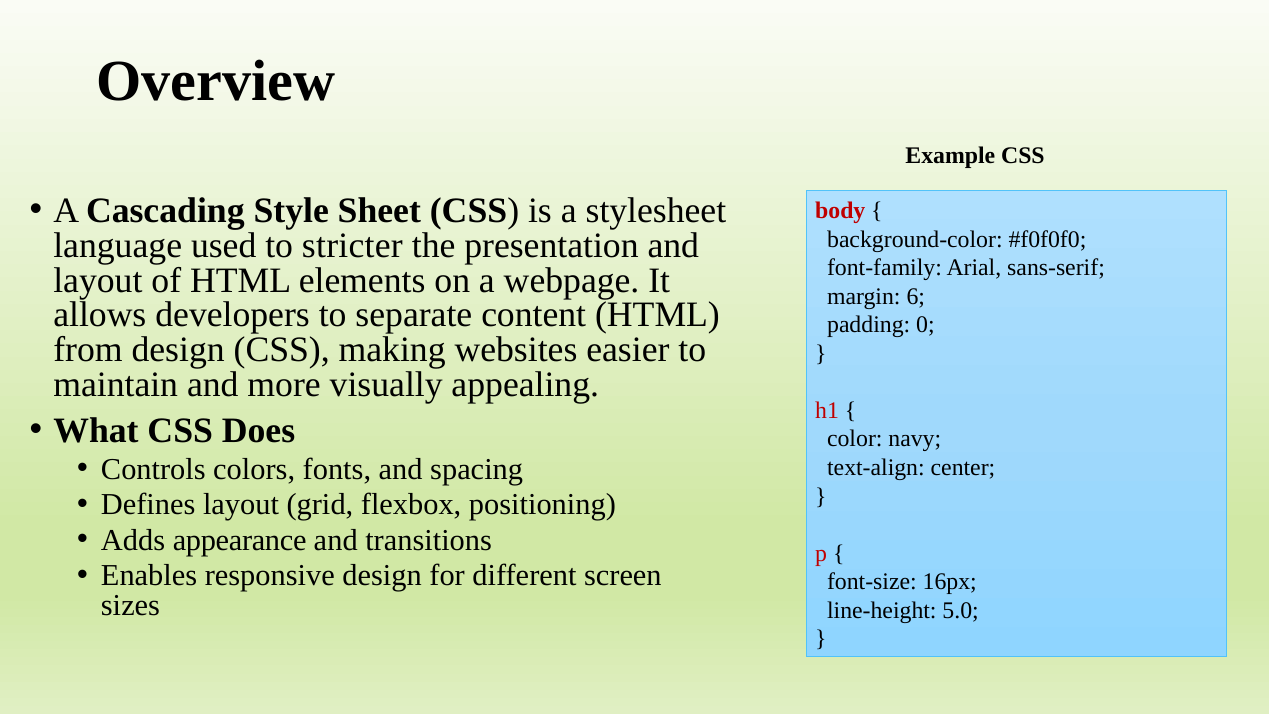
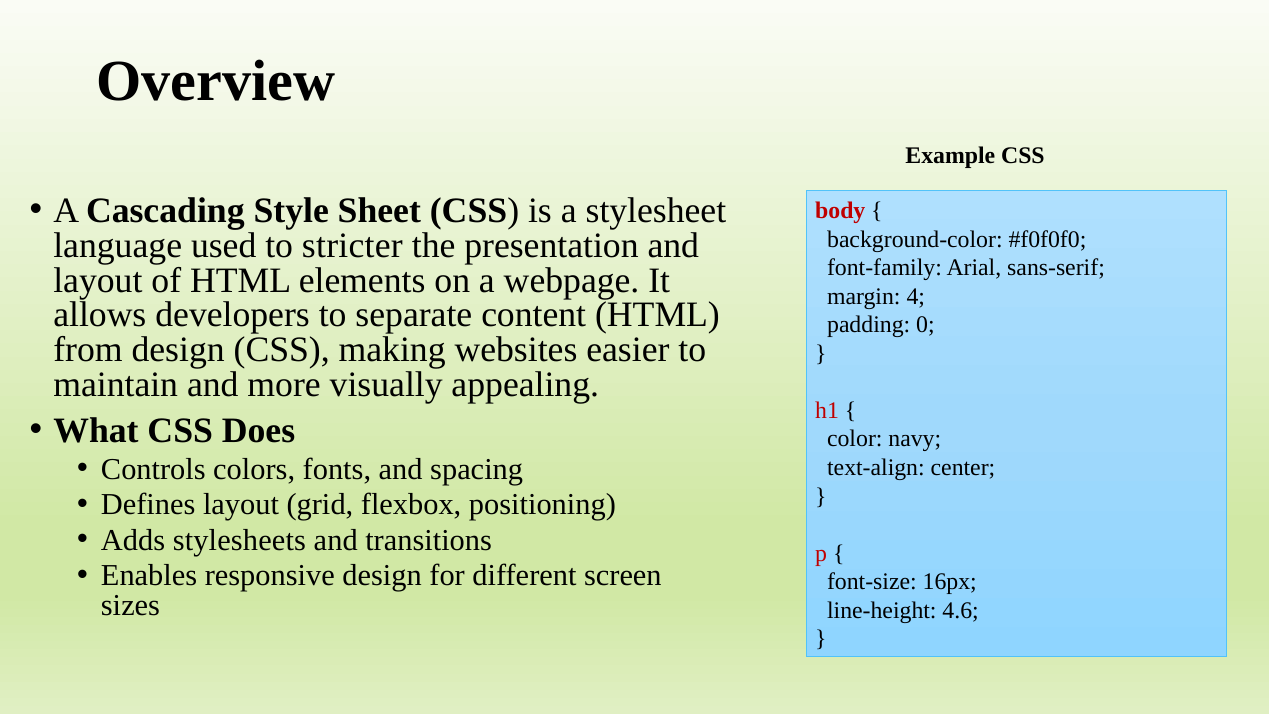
6: 6 -> 4 (916, 296)
appearance: appearance -> stylesheets (239, 540)
5.0: 5.0 -> 4.6 (961, 610)
